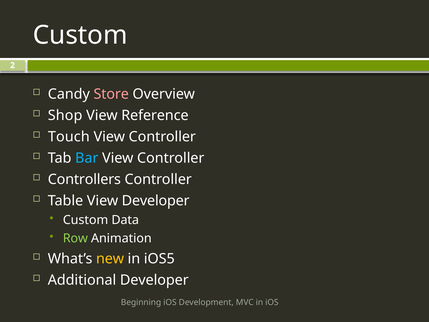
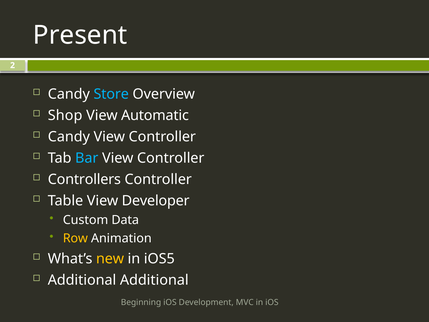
Custom: Custom -> Present (80, 35)
Store colour: pink -> light blue (111, 94)
Reference: Reference -> Automatic (155, 115)
Touch: Touch -> Candy (69, 137)
Row colour: light green -> yellow (75, 238)
Additional Developer: Developer -> Additional (154, 280)
